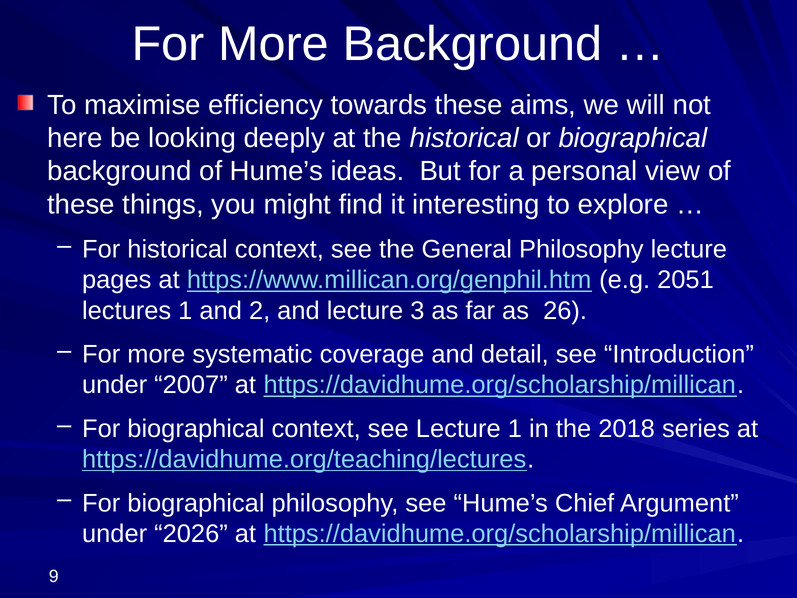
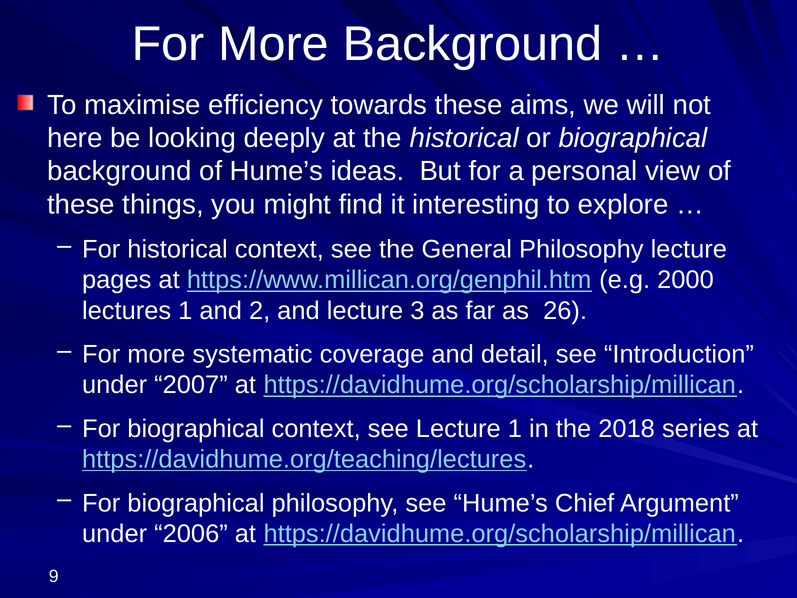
2051: 2051 -> 2000 (685, 280)
2026: 2026 -> 2006 (191, 533)
